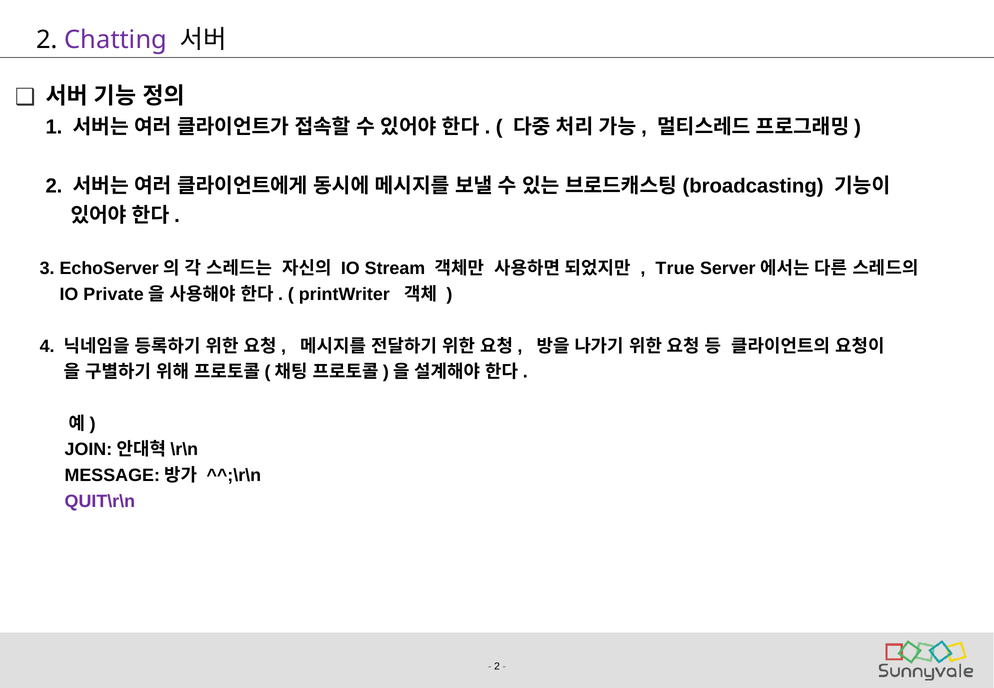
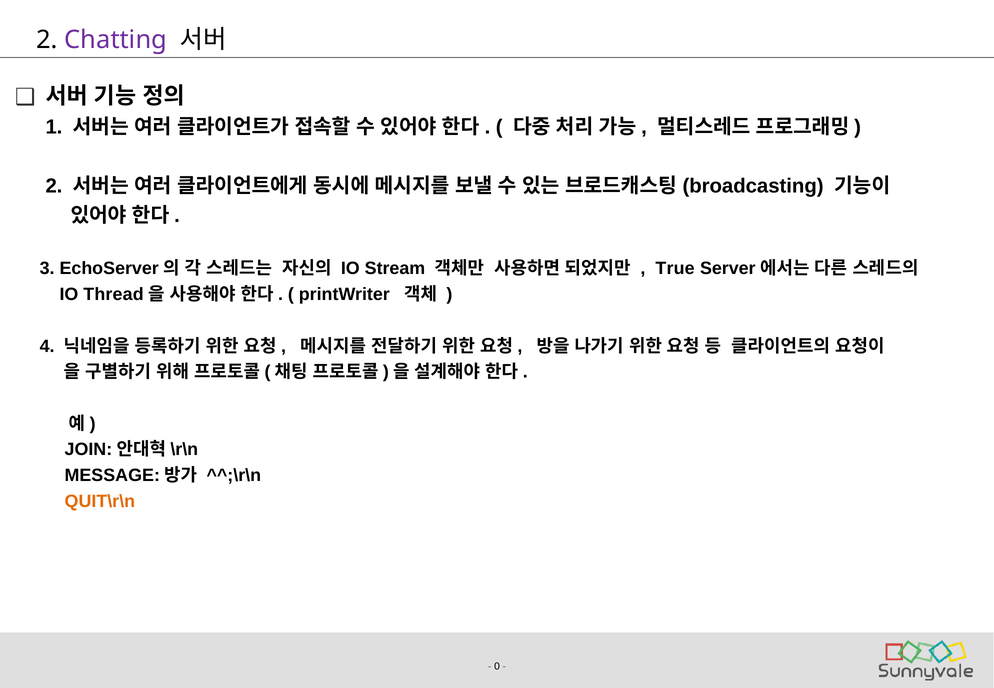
Private: Private -> Thread (114, 294)
QUIT\r\n colour: purple -> orange (100, 501)
2: 2 -> 0 (497, 666)
